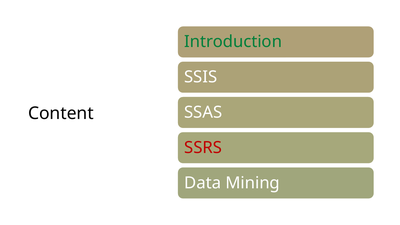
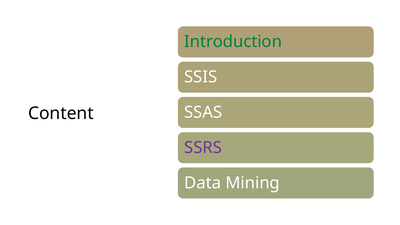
SSRS colour: red -> purple (203, 148)
